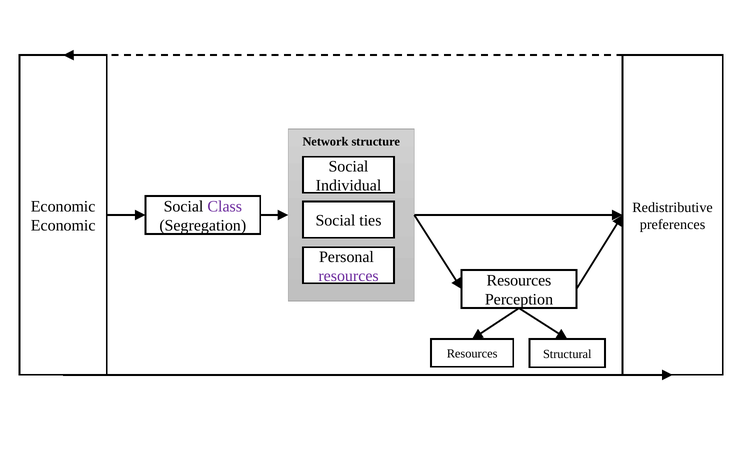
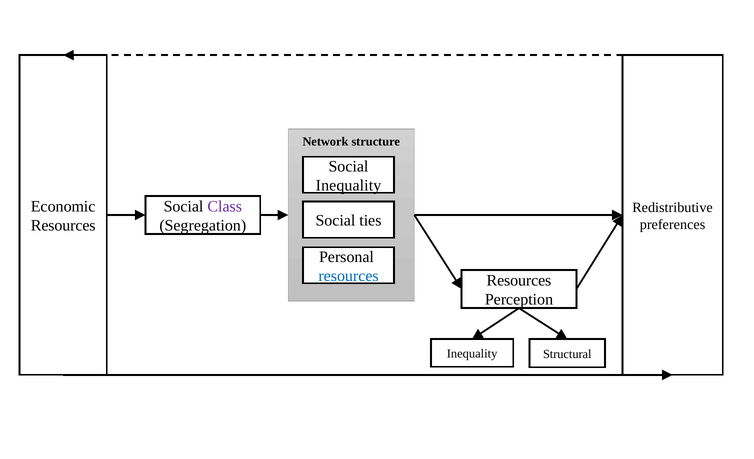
Individual: Individual -> Inequality (348, 186)
Economic: Economic -> Resources (63, 226)
resources colour: purple -> blue (349, 276)
Resources: Resources -> Inequality (472, 354)
